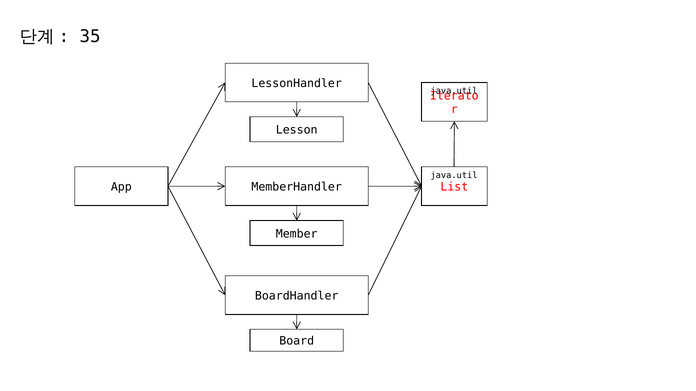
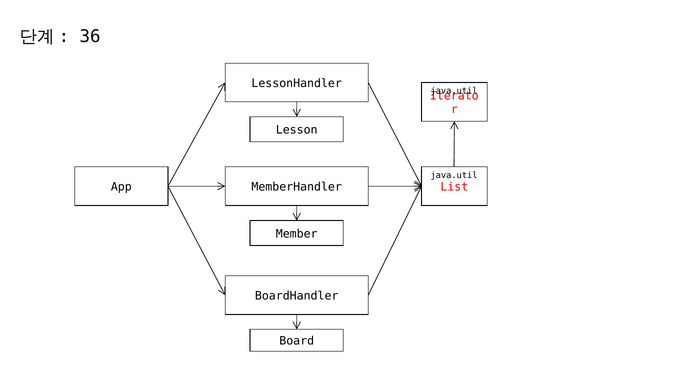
35: 35 -> 36 (90, 36)
